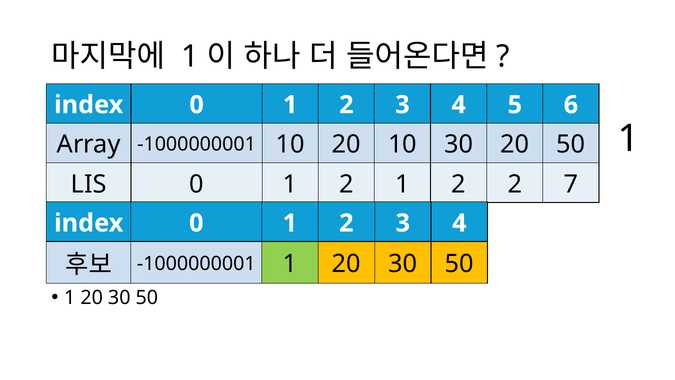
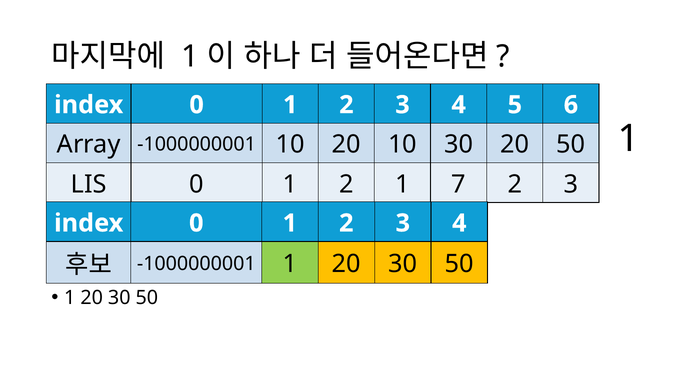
2 1 2: 2 -> 7 (459, 184)
7: 7 -> 3 (571, 184)
